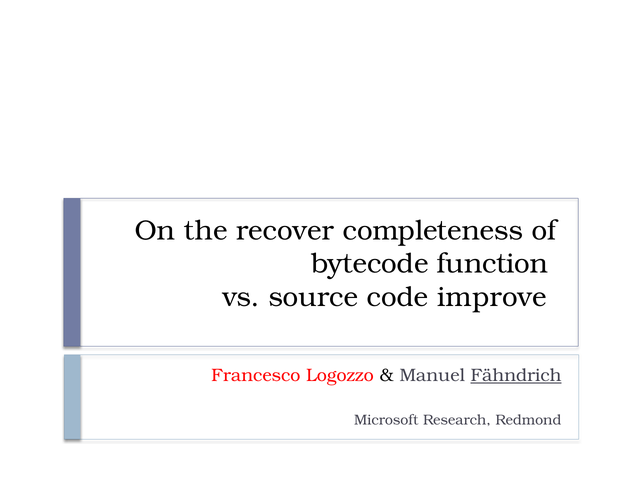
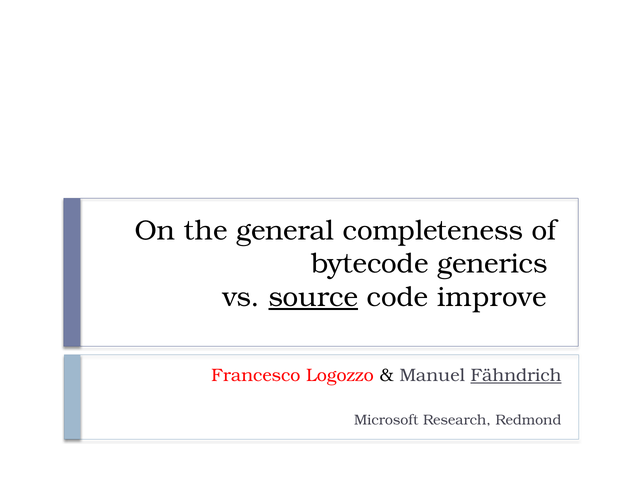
recover: recover -> general (285, 231)
function: function -> generics (492, 264)
source underline: none -> present (313, 297)
